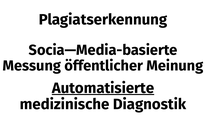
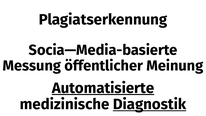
Diagnostik underline: none -> present (150, 104)
